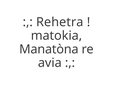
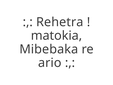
Manatòna: Manatòna -> Mibebaka (49, 49)
avia: avia -> ario (50, 63)
